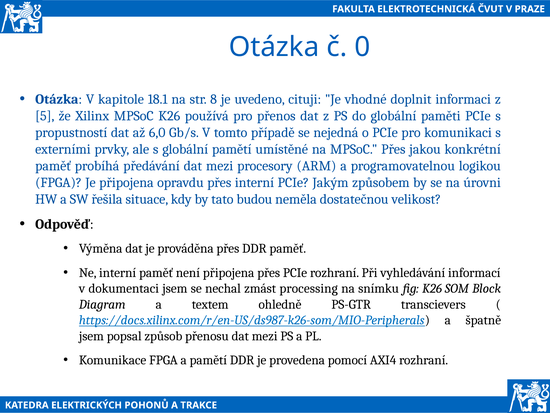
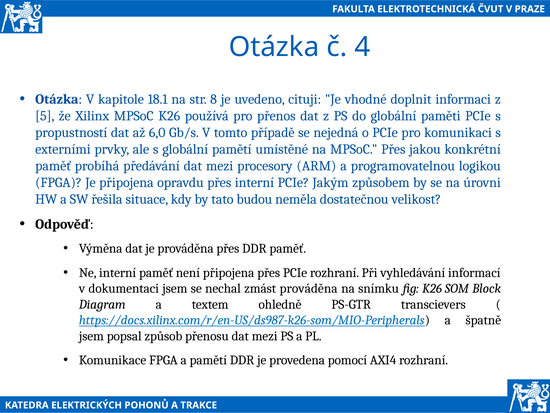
0: 0 -> 4 (362, 47)
zmást processing: processing -> prováděna (309, 288)
